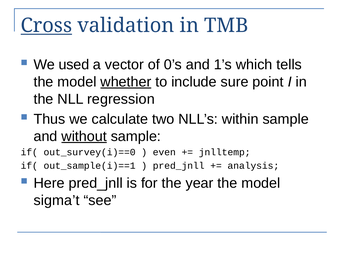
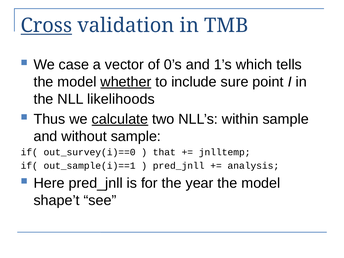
used: used -> case (74, 65)
regression: regression -> likelihoods (121, 99)
calculate underline: none -> present (120, 119)
without underline: present -> none (84, 136)
even: even -> that (164, 152)
sigma’t: sigma’t -> shape’t (57, 200)
